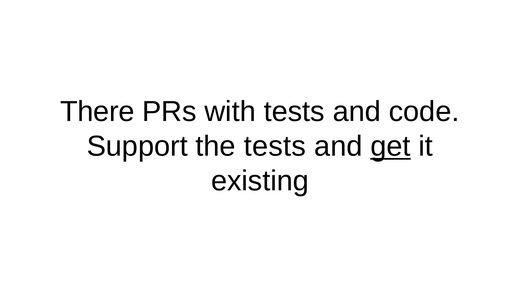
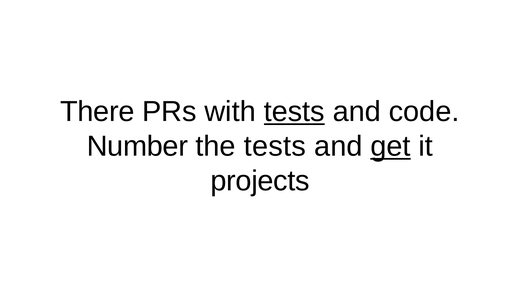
tests underline: none -> present (294, 111)
Support: Support -> Number (137, 146)
existing: existing -> projects (260, 181)
